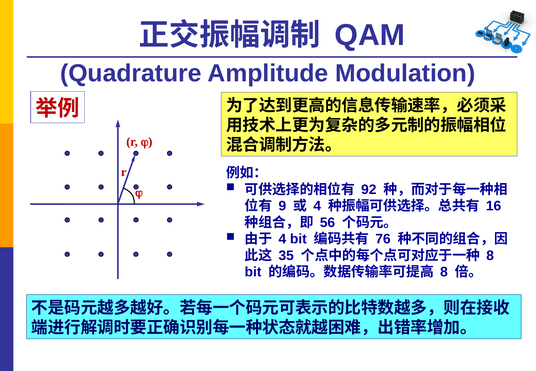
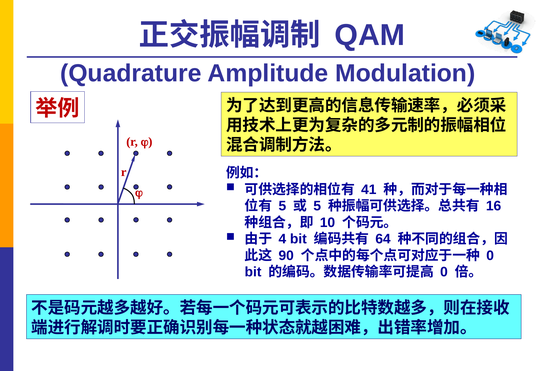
92: 92 -> 41 (369, 190)
9: 9 -> 5 (282, 206)
4: 4 -> 5 (317, 206)
56: 56 -> 10 (327, 223)
76: 76 -> 64 (383, 239)
35: 35 -> 90 (286, 256)
8: 8 -> 0 (490, 256)
8: 8 -> 0 (444, 272)
